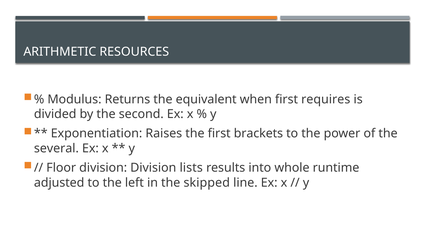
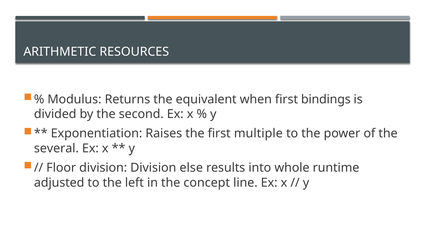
requires: requires -> bindings (326, 99)
brackets: brackets -> multiple (258, 134)
lists: lists -> else (191, 168)
skipped: skipped -> concept (207, 183)
